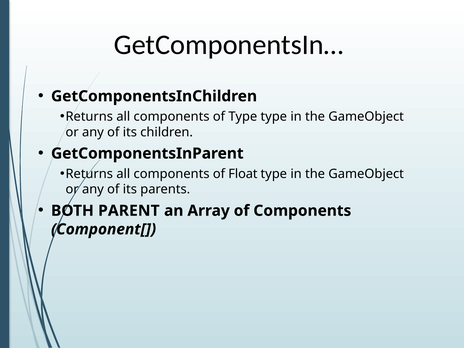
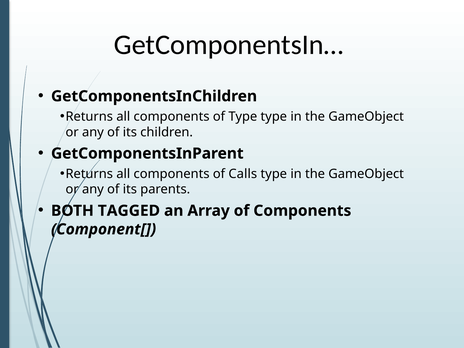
Float: Float -> Calls (243, 174)
PARENT: PARENT -> TAGGED (129, 211)
